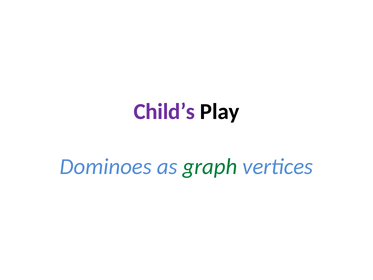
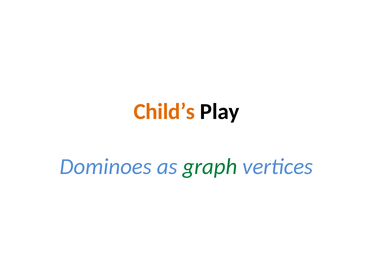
Child’s colour: purple -> orange (164, 112)
